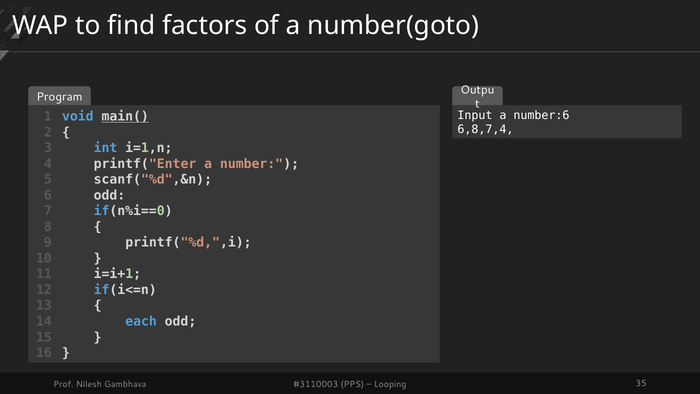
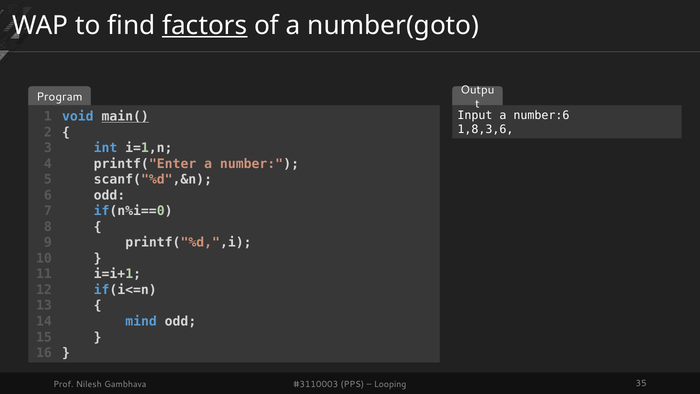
factors underline: none -> present (205, 26)
6,8,7,4: 6,8,7,4 -> 1,8,3,6 (485, 129)
each: each -> mind (141, 321)
